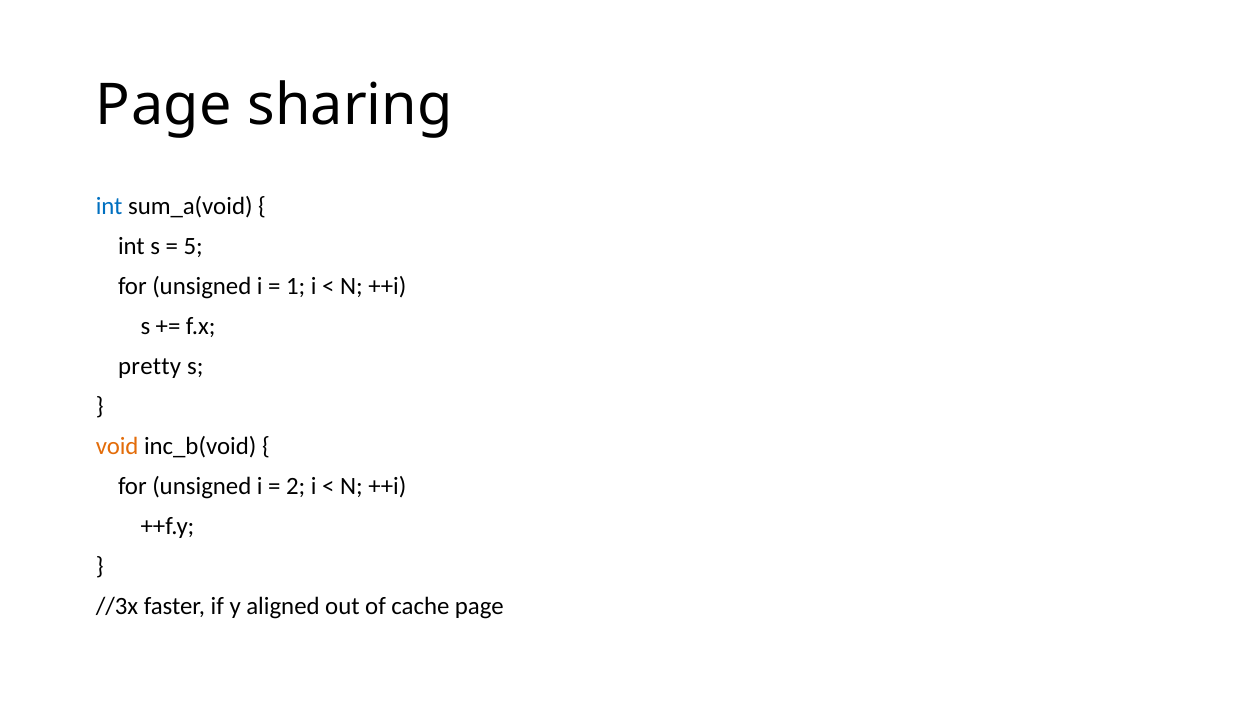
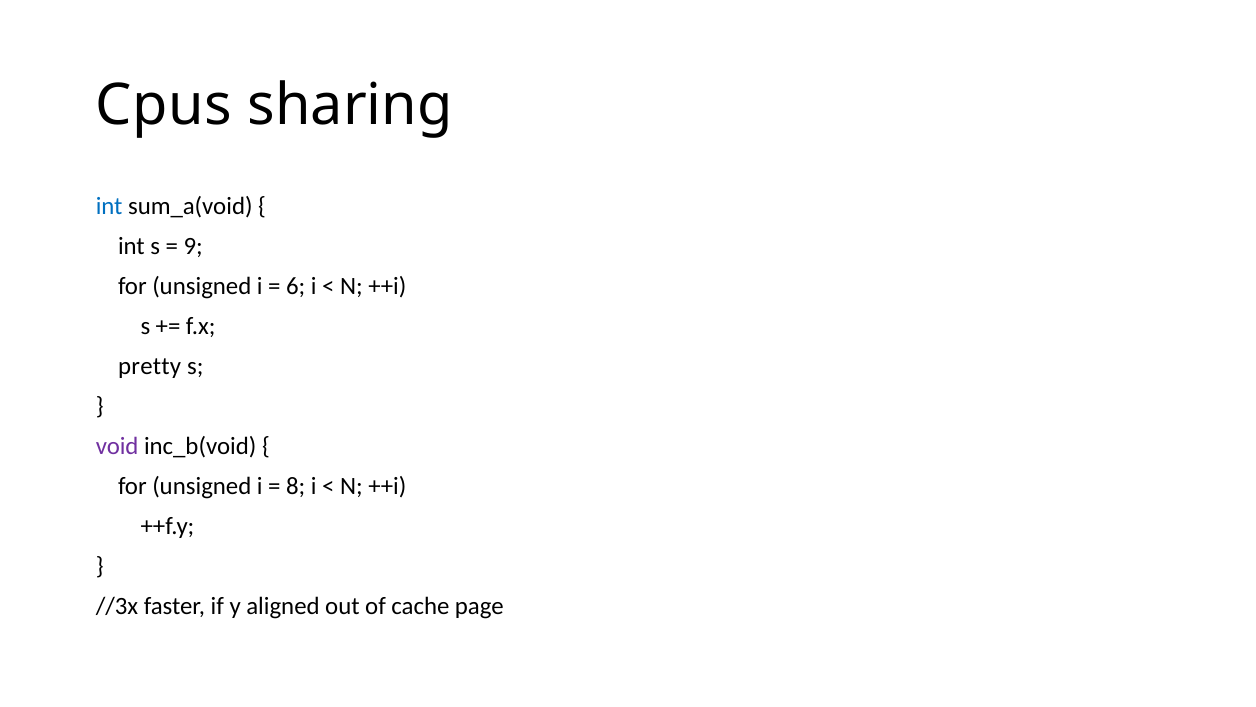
Page: Page -> Cpus (164, 106)
5: 5 -> 9 (193, 246)
1: 1 -> 6 (296, 286)
void colour: orange -> purple (117, 446)
2: 2 -> 8 (296, 486)
